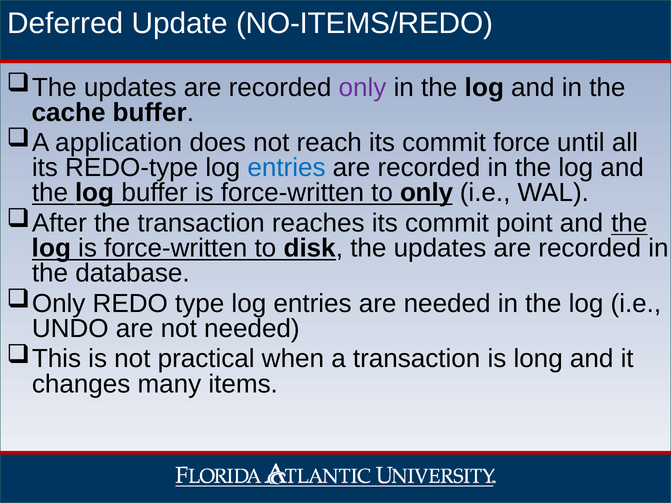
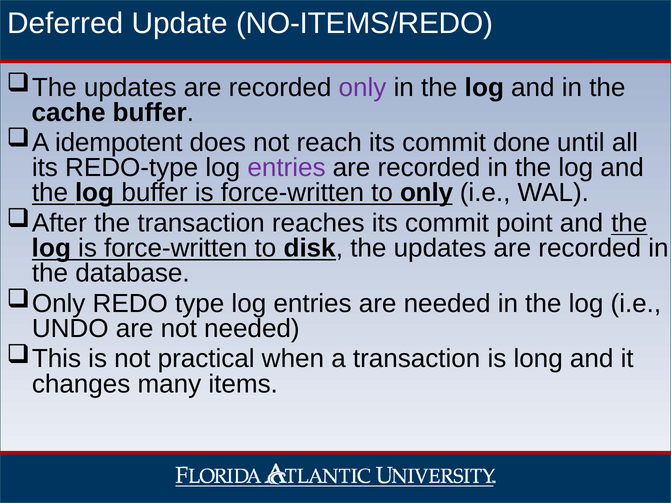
application: application -> idempotent (119, 143)
force: force -> done (522, 143)
entries colour: blue -> purple (286, 168)
